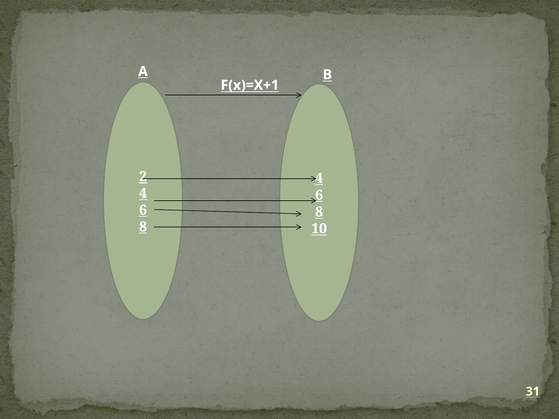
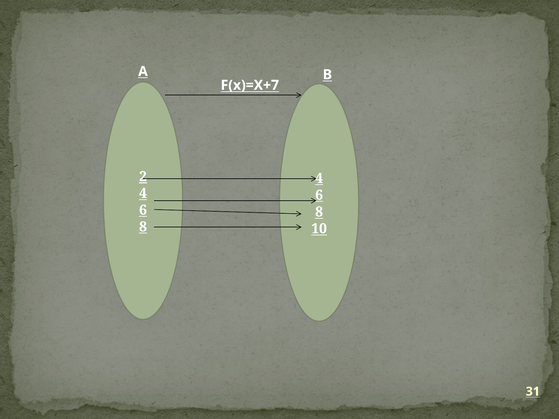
F(x)=X+1: F(x)=X+1 -> F(x)=X+7 (250, 85)
